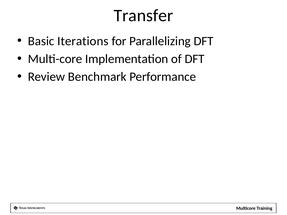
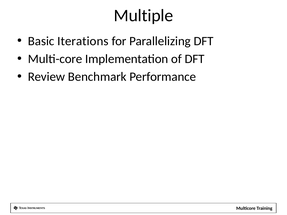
Transfer: Transfer -> Multiple (143, 16)
